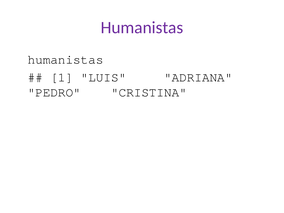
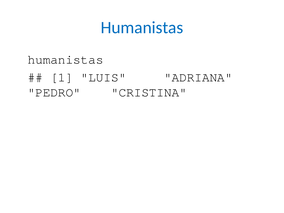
Humanistas colour: purple -> blue (142, 27)
